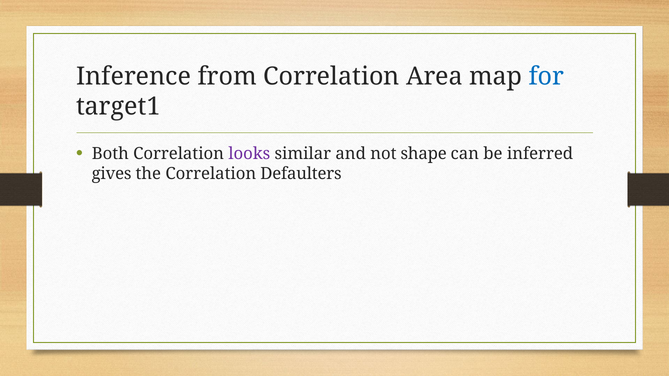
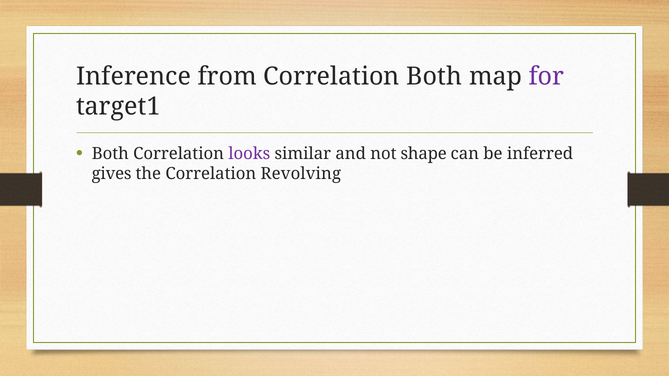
Correlation Area: Area -> Both (434, 76)
for colour: blue -> purple (546, 76)
Defaulters: Defaulters -> Revolving (301, 174)
